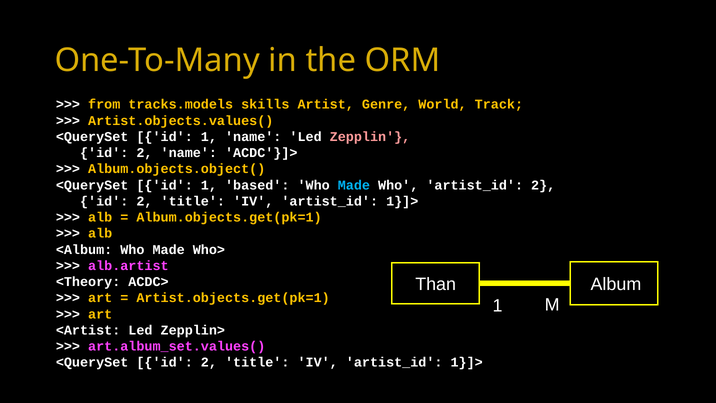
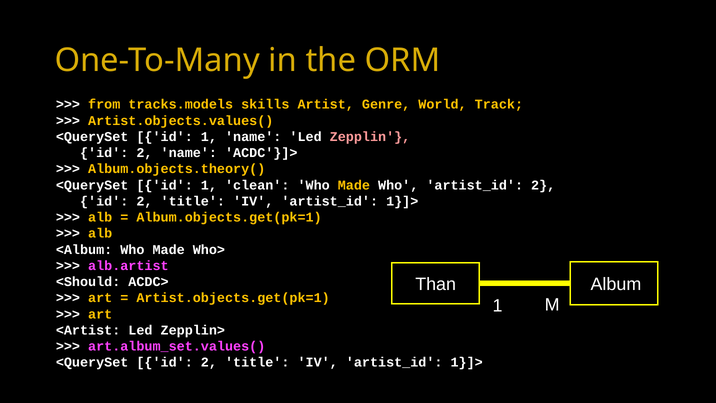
Album.objects.object(: Album.objects.object( -> Album.objects.theory( (177, 169)
based: based -> clean (257, 185)
Made colour: light blue -> yellow (354, 185)
<Theory: <Theory -> <Should (88, 282)
